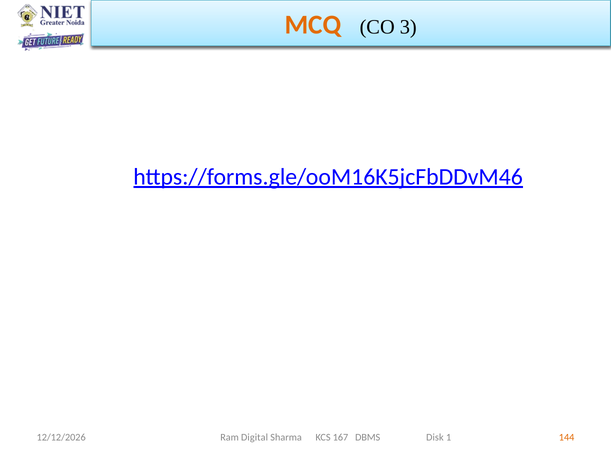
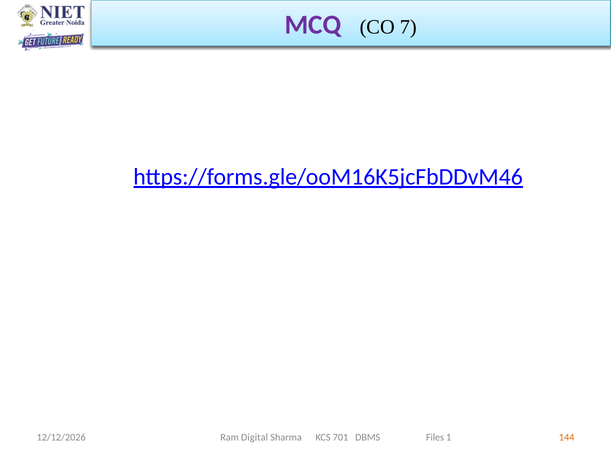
MCQ colour: orange -> purple (313, 25)
3: 3 -> 7 (408, 27)
167: 167 -> 701 (341, 438)
Disk: Disk -> Files (435, 438)
